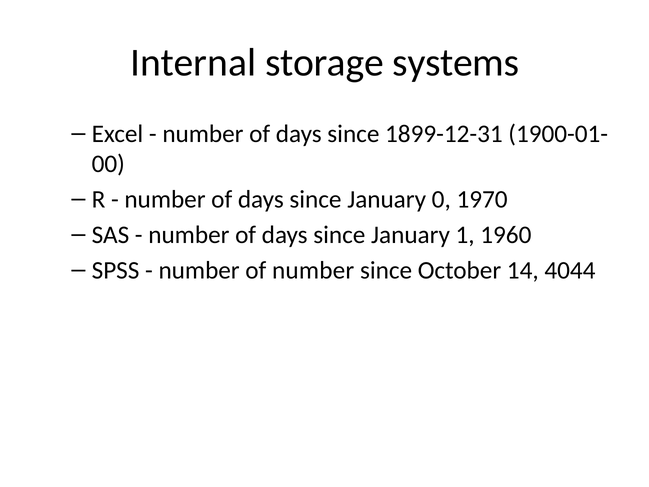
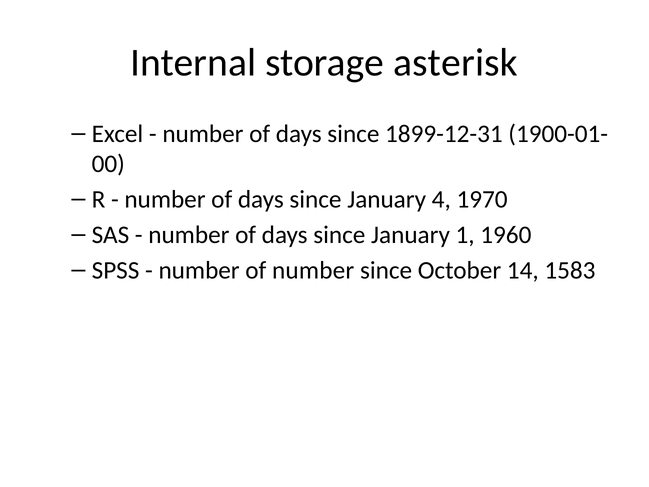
systems: systems -> asterisk (455, 63)
0: 0 -> 4 (441, 199)
4044: 4044 -> 1583 (570, 270)
